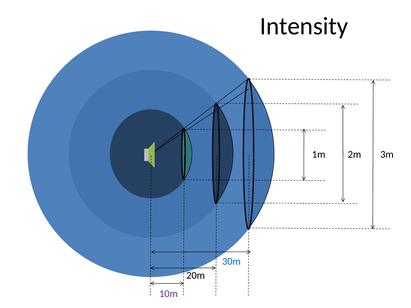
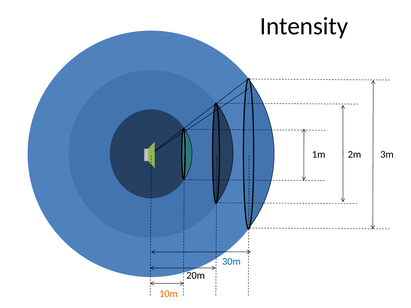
10m colour: purple -> orange (168, 294)
